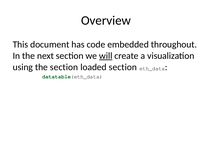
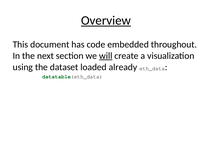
Overview underline: none -> present (106, 21)
the section: section -> dataset (64, 67)
loaded section: section -> already (123, 67)
